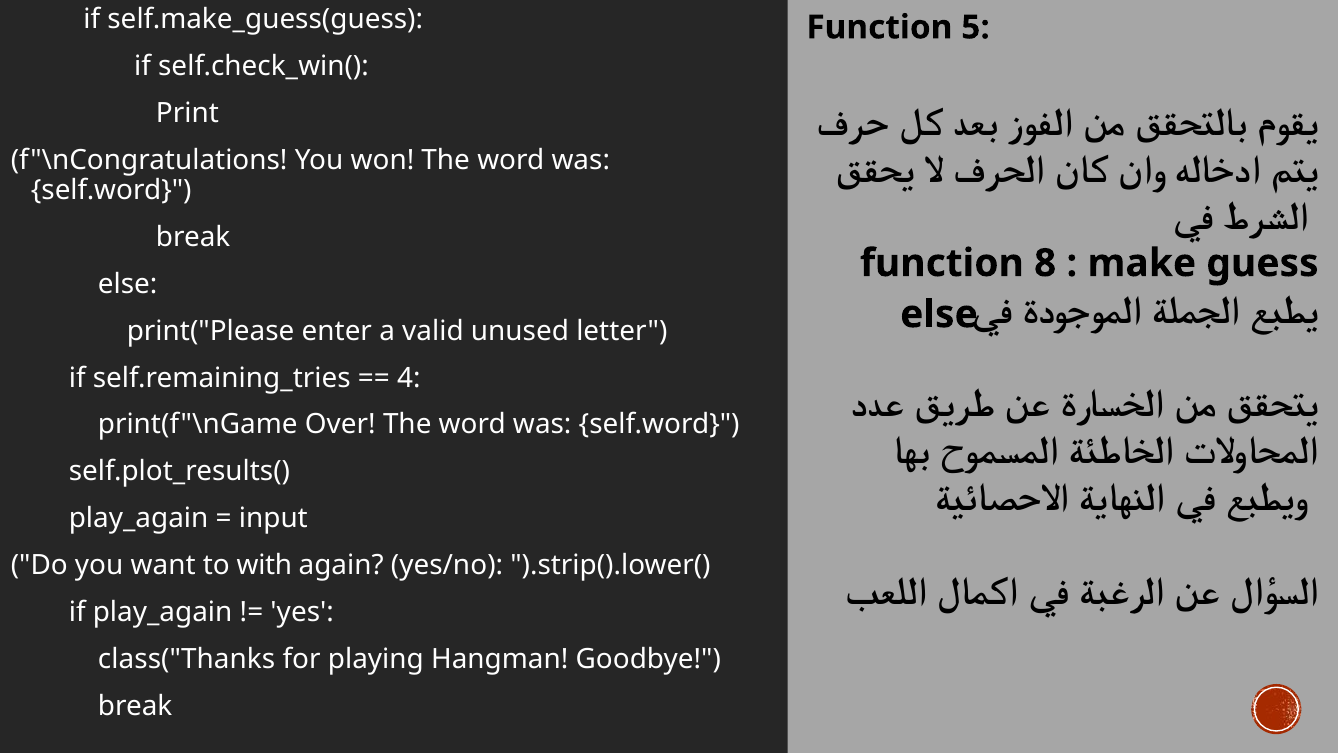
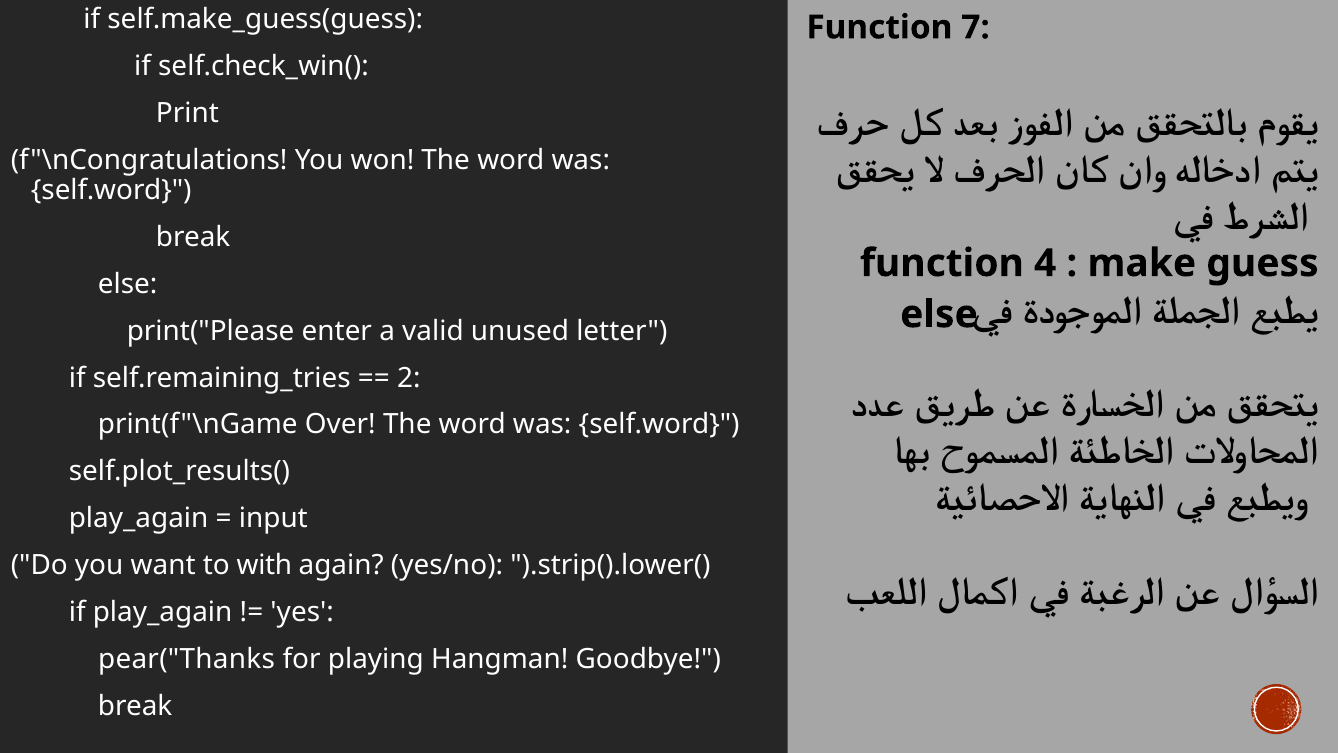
5: 5 -> 7 (976, 27)
8: 8 -> 4 (1045, 263)
4: 4 -> 2 (409, 378)
class("Thanks: class("Thanks -> pear("Thanks (186, 659)
